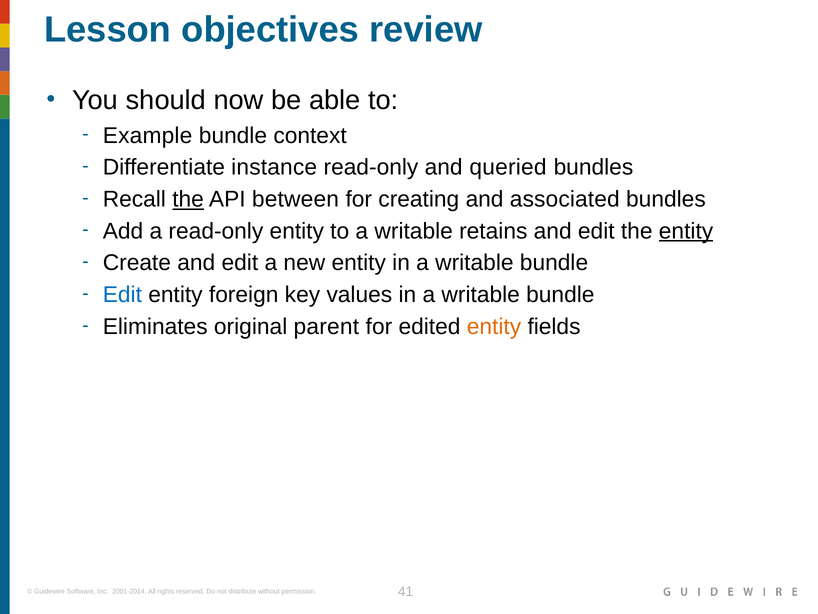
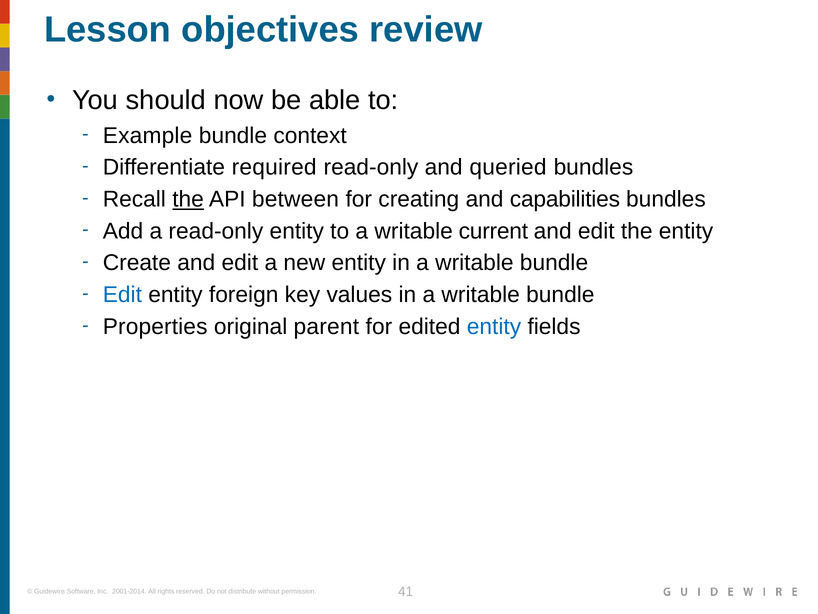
instance: instance -> required (274, 167)
associated: associated -> capabilities (565, 199)
retains: retains -> current (493, 231)
entity underline: present -> none (686, 231)
Eliminates: Eliminates -> Properties (155, 326)
entity colour: orange -> blue (494, 326)
